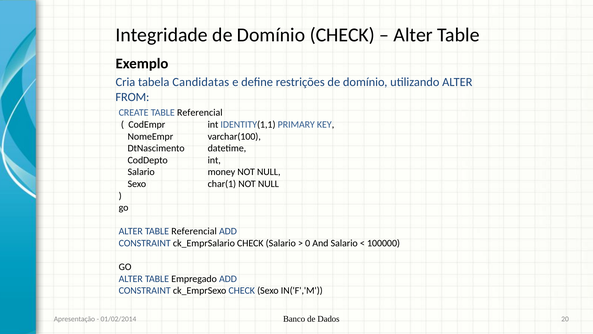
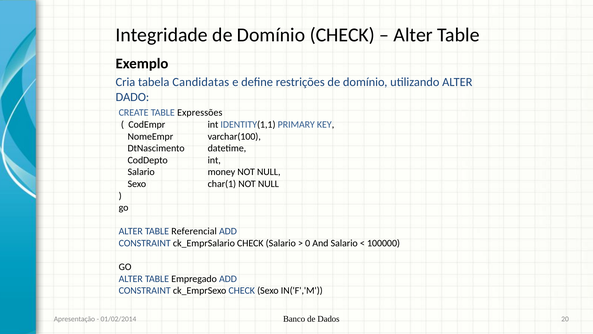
FROM: FROM -> DADO (132, 97)
CREATE TABLE Referencial: Referencial -> Expressões (200, 113)
